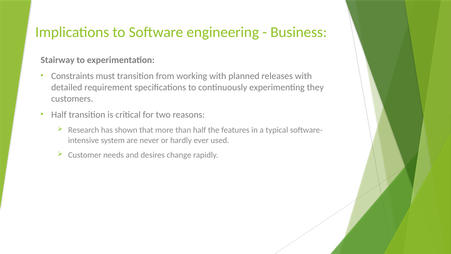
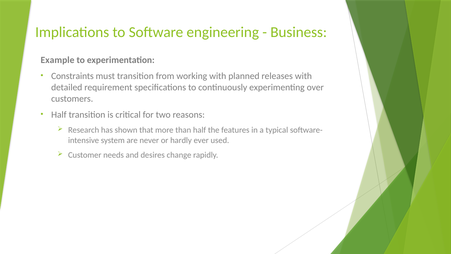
Stairway: Stairway -> Example (58, 60)
they: they -> over (315, 87)
